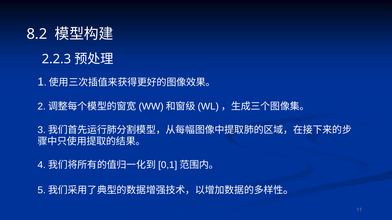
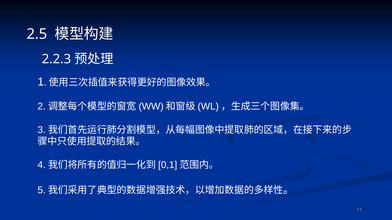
8.2: 8.2 -> 2.5 (37, 34)
